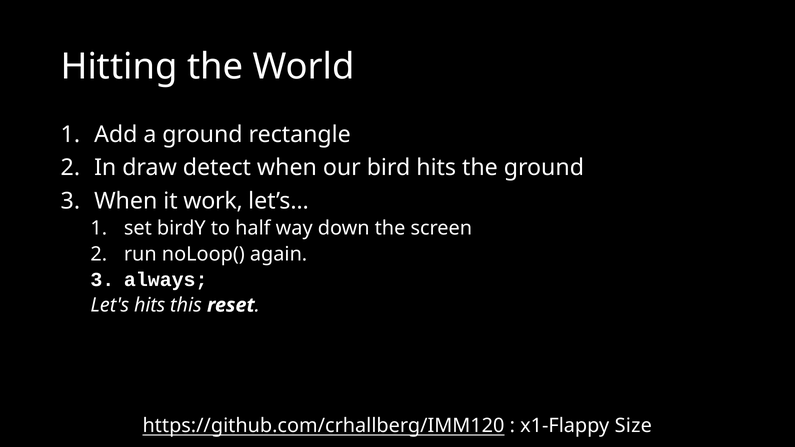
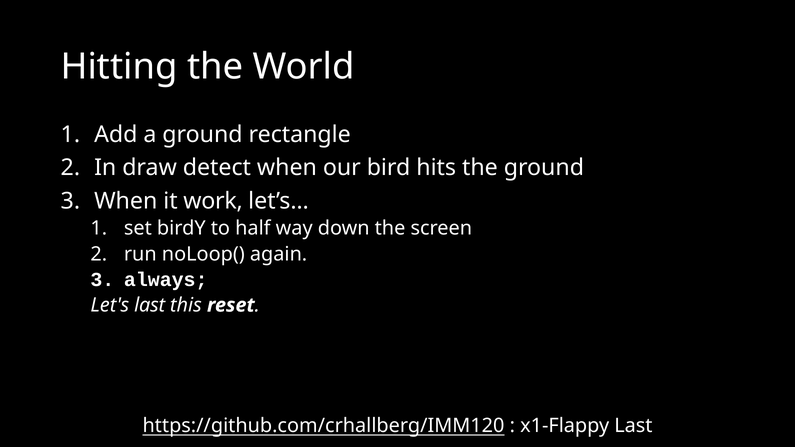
Let's hits: hits -> last (150, 305)
x1-Flappy Size: Size -> Last (633, 426)
